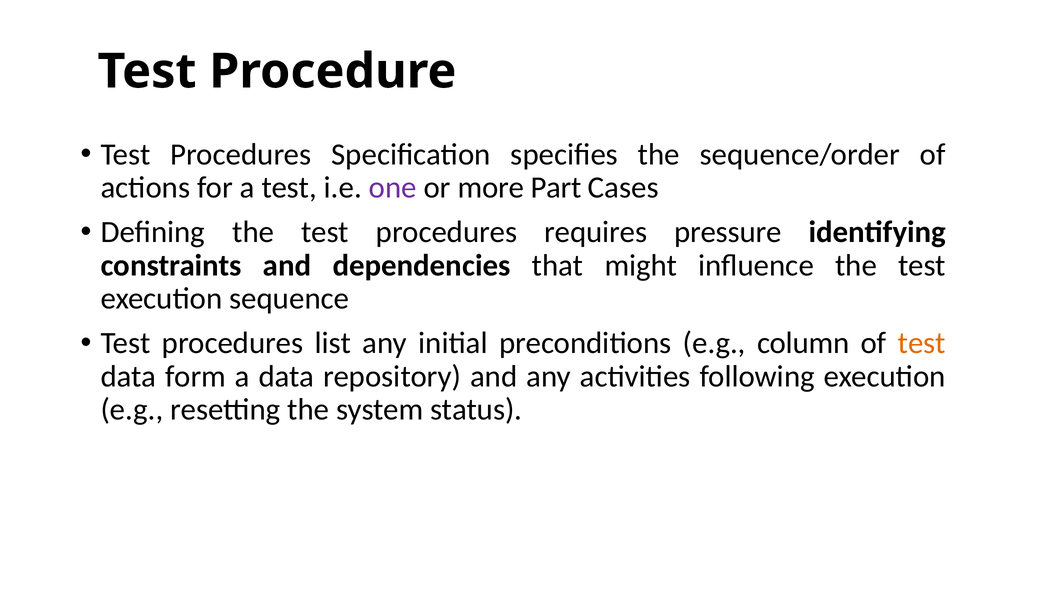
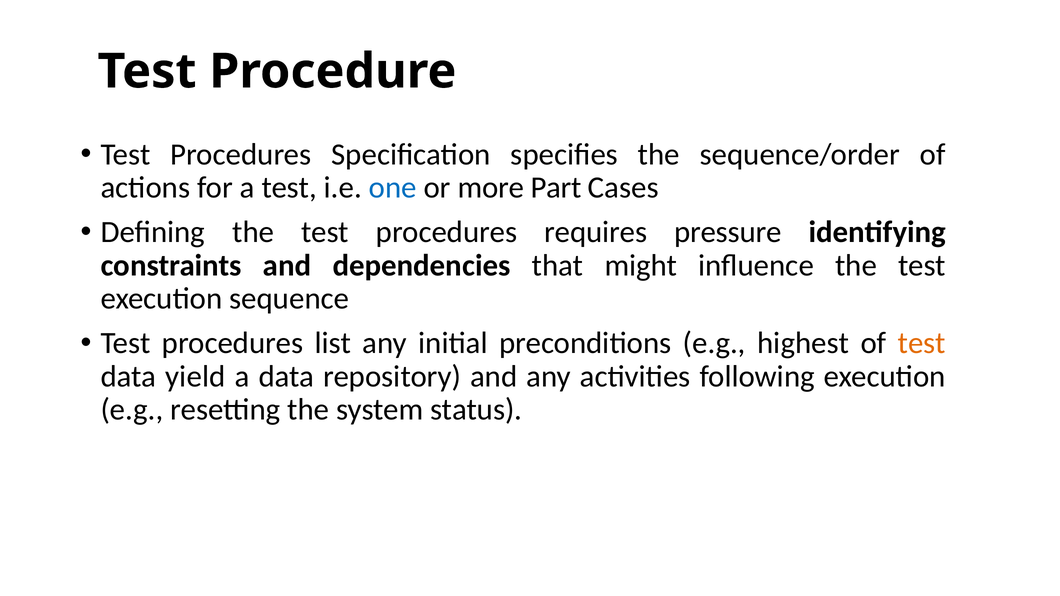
one colour: purple -> blue (393, 188)
column: column -> highest (803, 343)
form: form -> yield (195, 377)
